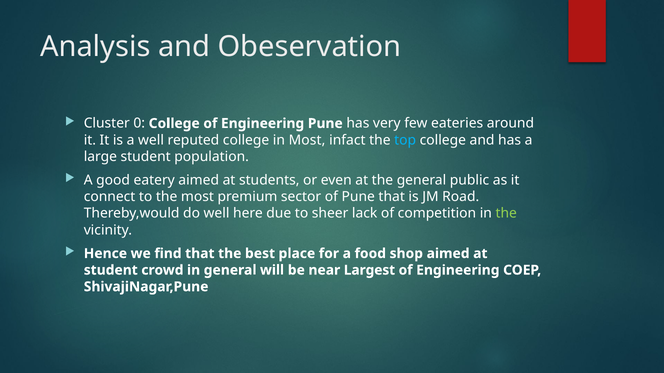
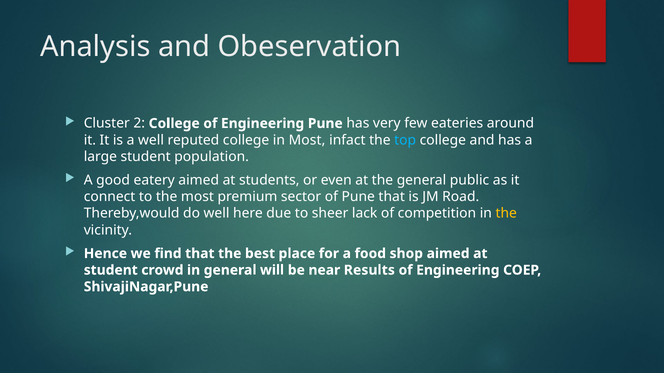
0: 0 -> 2 (139, 124)
the colour: light green -> yellow (506, 214)
Largest: Largest -> Results (369, 270)
